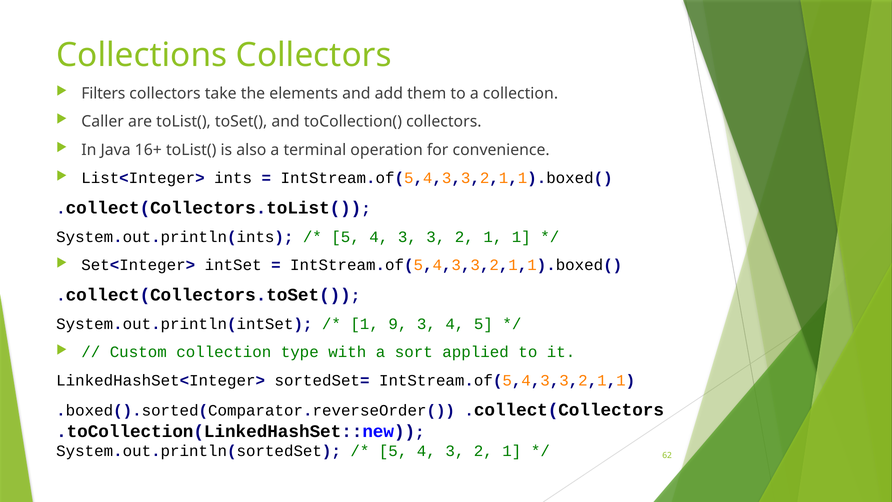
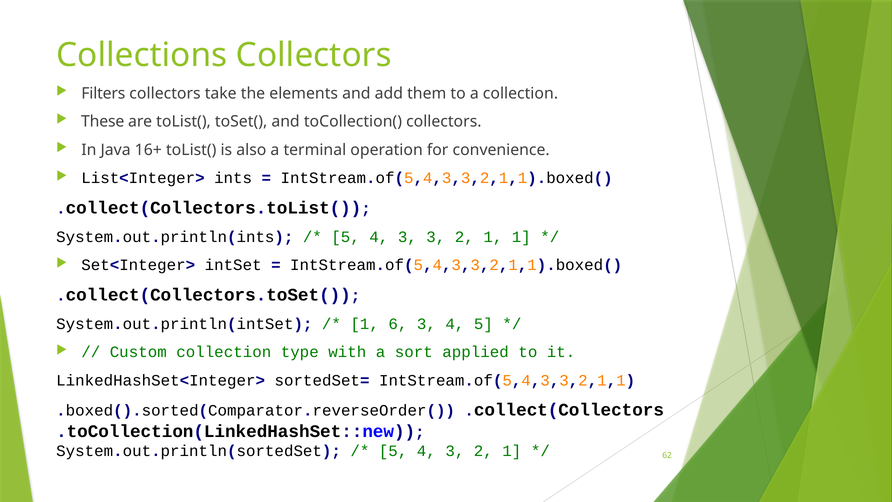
Caller: Caller -> These (103, 122)
9: 9 -> 6 (398, 324)
